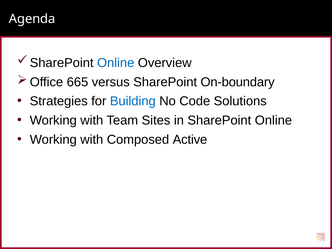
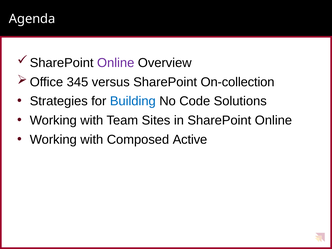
Online colour: blue -> purple (116, 63)
665: 665 -> 345 (77, 82)
On-boundary: On-boundary -> On-collection (238, 82)
